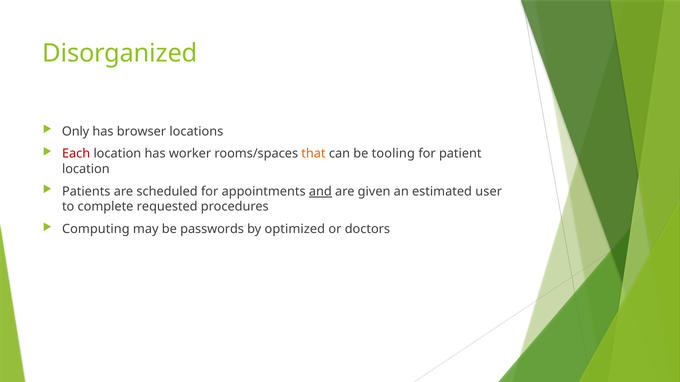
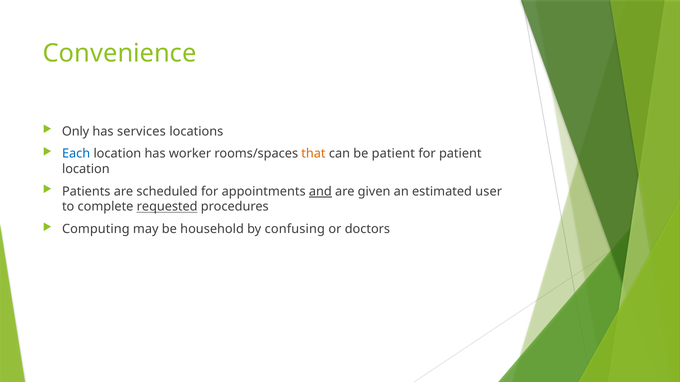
Disorganized: Disorganized -> Convenience (120, 54)
browser: browser -> services (141, 132)
Each colour: red -> blue (76, 154)
be tooling: tooling -> patient (393, 154)
requested underline: none -> present (167, 207)
passwords: passwords -> household (212, 229)
optimized: optimized -> confusing (295, 229)
